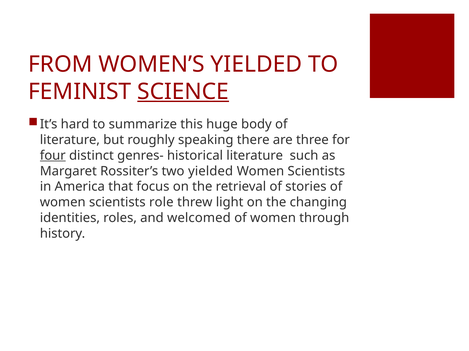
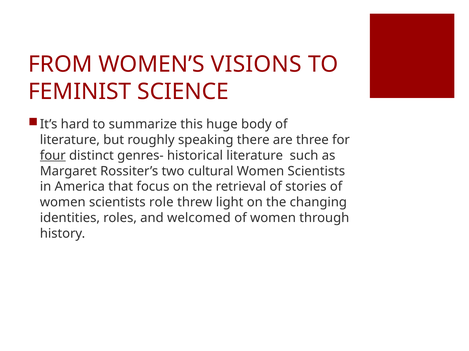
WOMEN’S YIELDED: YIELDED -> VISIONS (256, 65)
SCIENCE underline: present -> none (183, 92)
two yielded: yielded -> cultural (211, 171)
